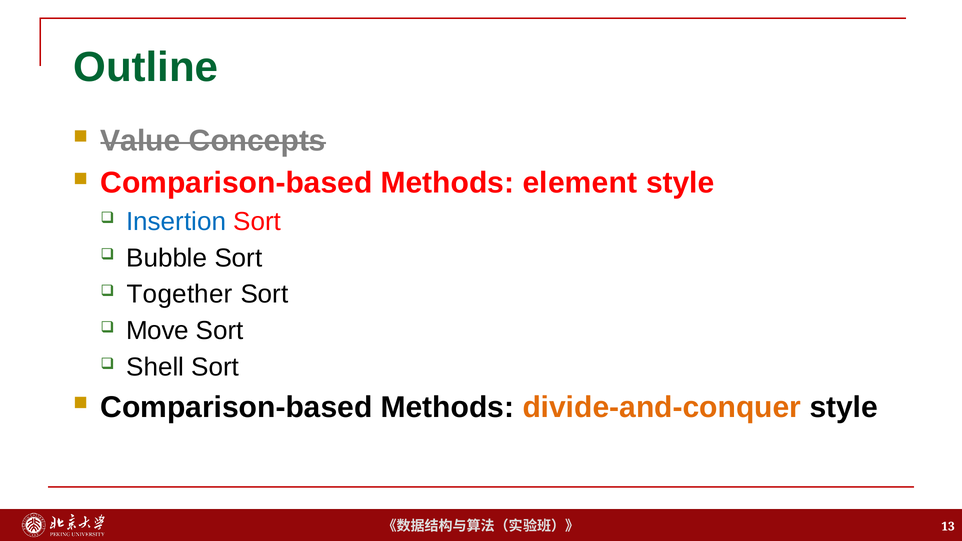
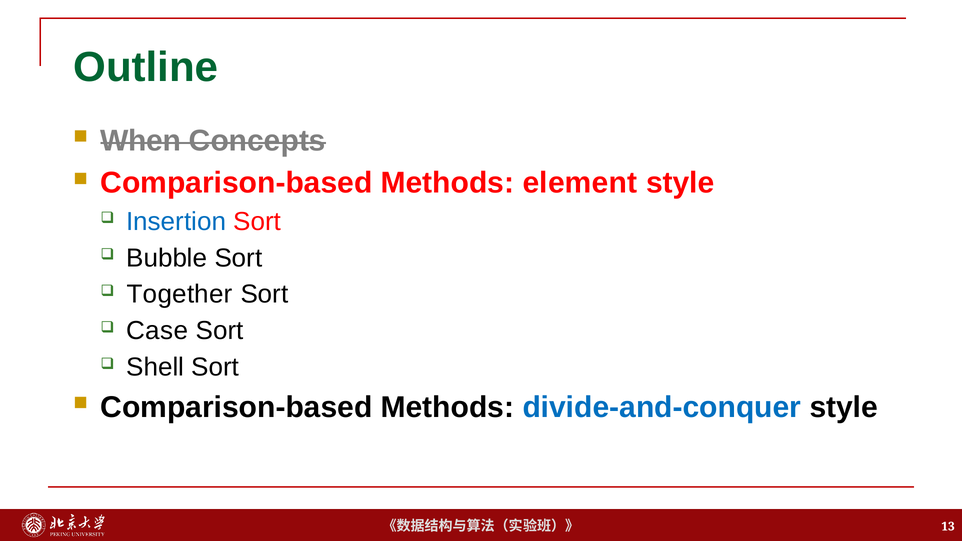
Value: Value -> When (141, 141)
Move: Move -> Case (157, 331)
divide-and-conquer colour: orange -> blue (662, 407)
